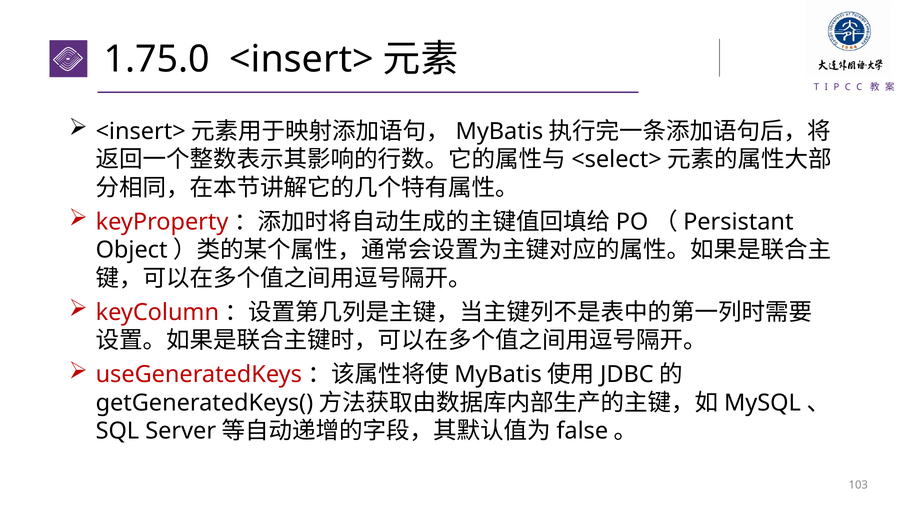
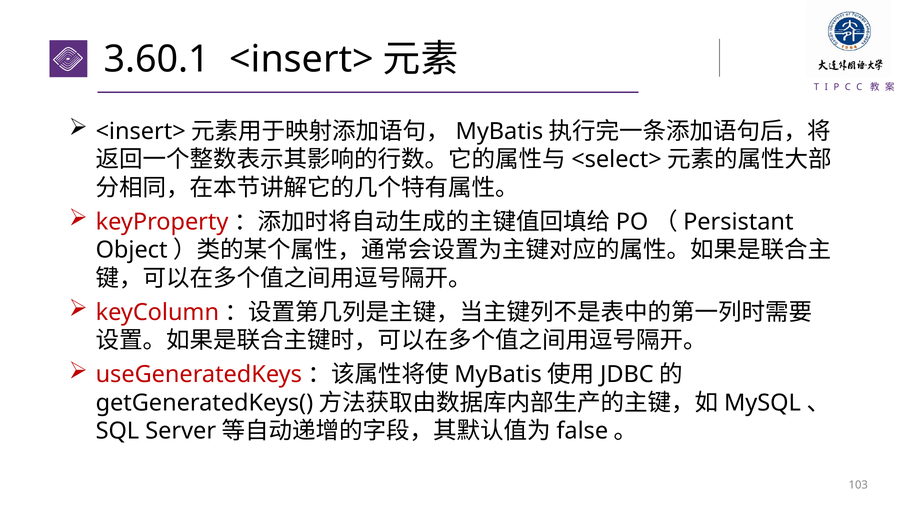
1.75.0: 1.75.0 -> 3.60.1 (157, 59)
